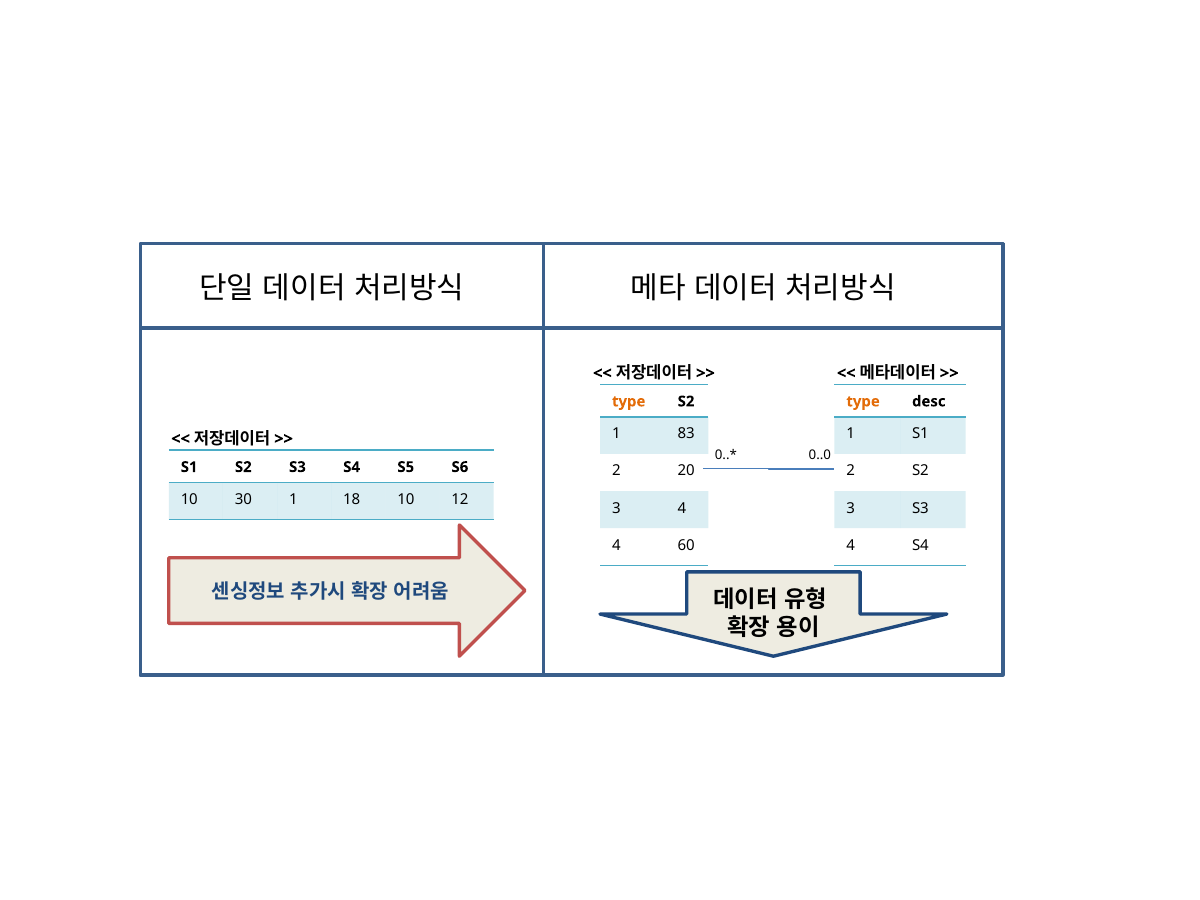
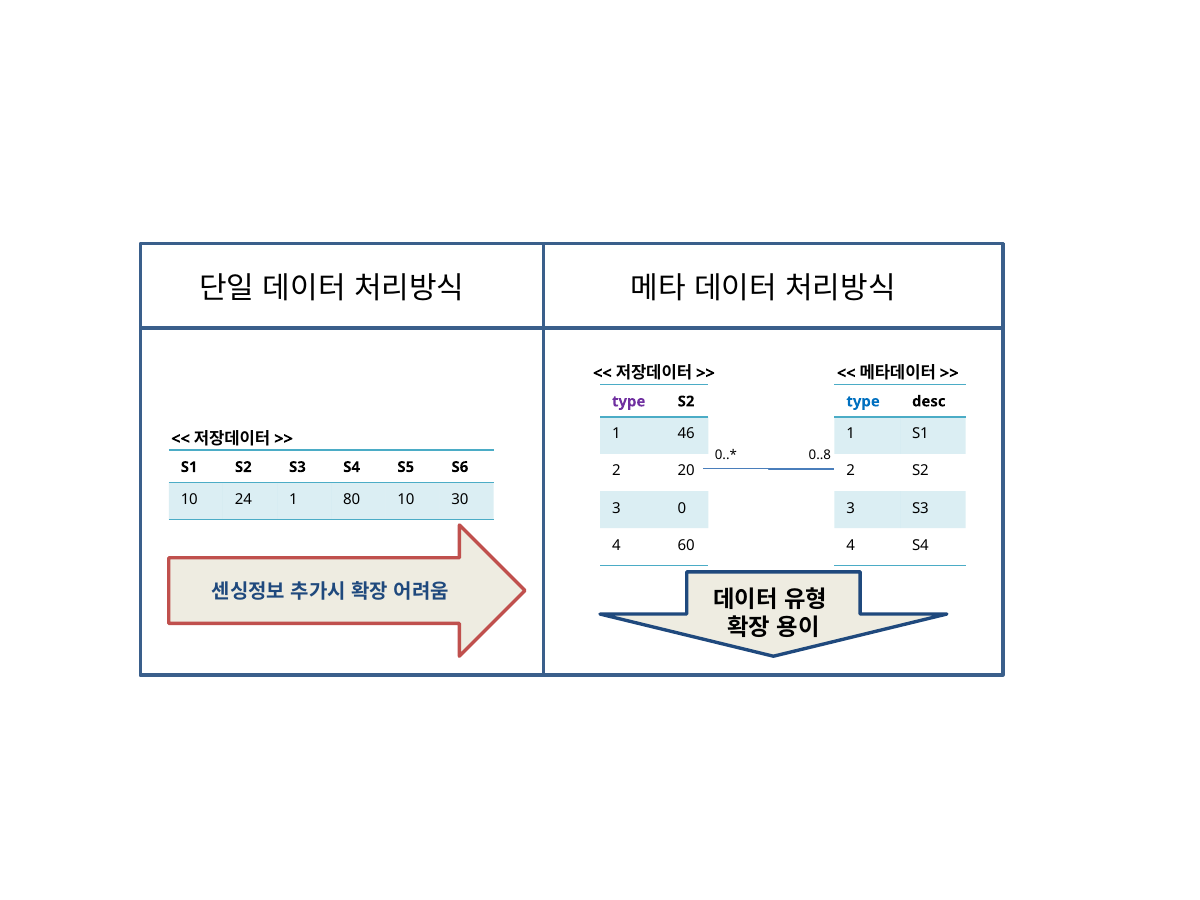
type colour: orange -> purple (629, 401)
type colour: orange -> blue (863, 401)
83: 83 -> 46 (686, 434)
0..0: 0..0 -> 0..8 (820, 455)
30: 30 -> 24 (243, 500)
18: 18 -> 80 (352, 500)
12: 12 -> 30 (460, 500)
3 4: 4 -> 0 (682, 508)
